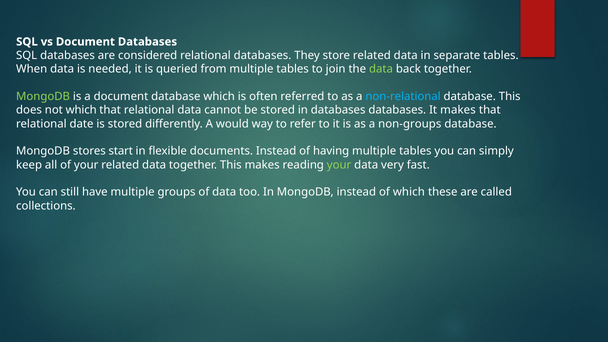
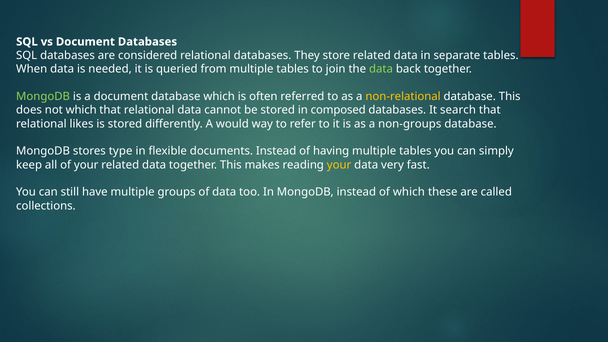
non-relational colour: light blue -> yellow (403, 96)
in databases: databases -> composed (338, 110)
It makes: makes -> search (458, 110)
date: date -> likes (82, 124)
start: start -> type (121, 151)
your colour: light green -> yellow (339, 165)
